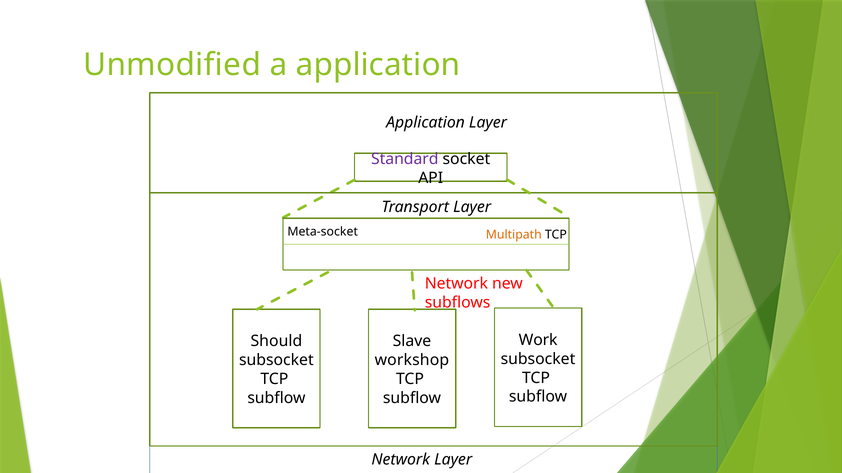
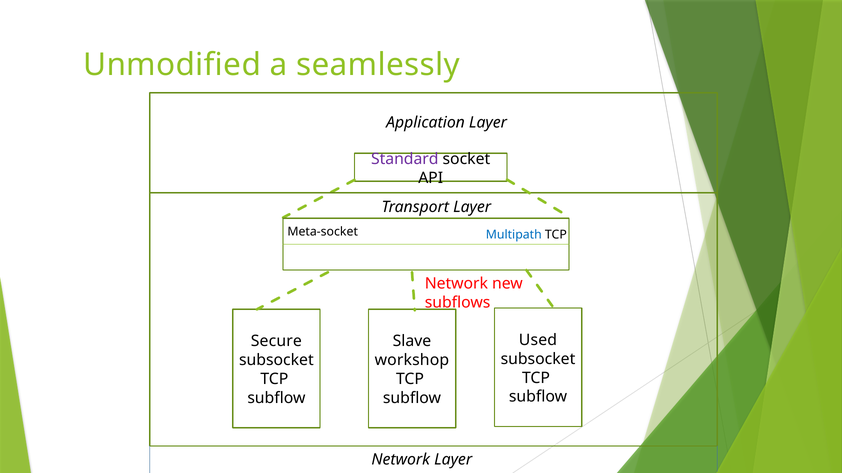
a application: application -> seamlessly (378, 65)
Multipath colour: orange -> blue (514, 235)
Work: Work -> Used (538, 340)
Should: Should -> Secure (276, 342)
